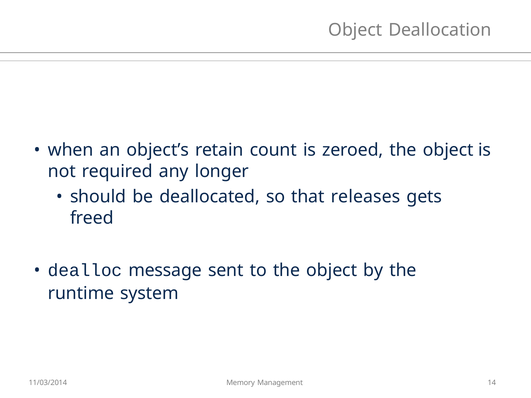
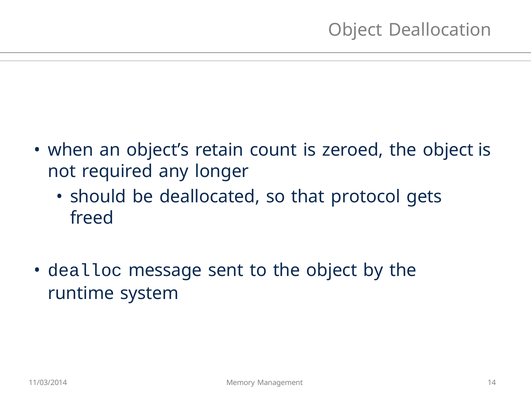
releases: releases -> protocol (366, 197)
